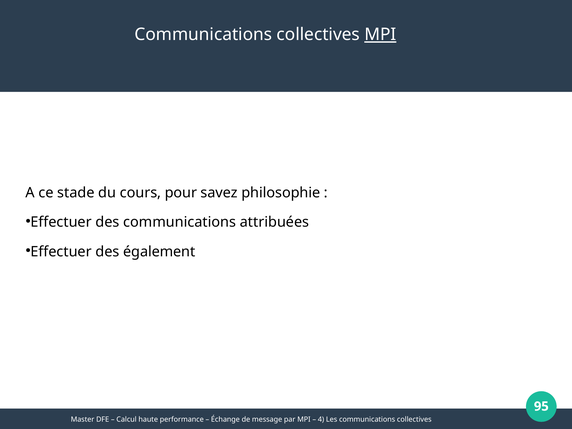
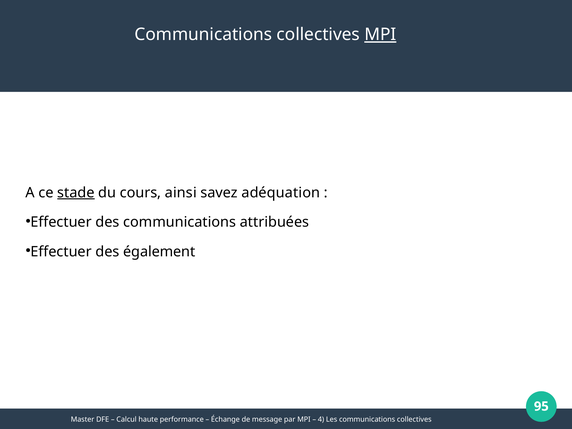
stade underline: none -> present (76, 193)
pour: pour -> ainsi (181, 193)
philosophie: philosophie -> adéquation (281, 193)
